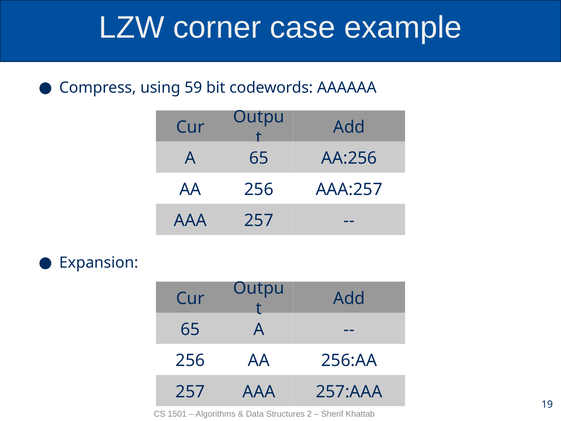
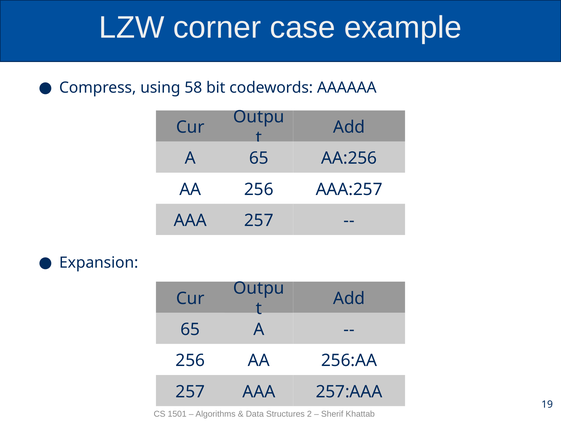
59: 59 -> 58 (193, 88)
